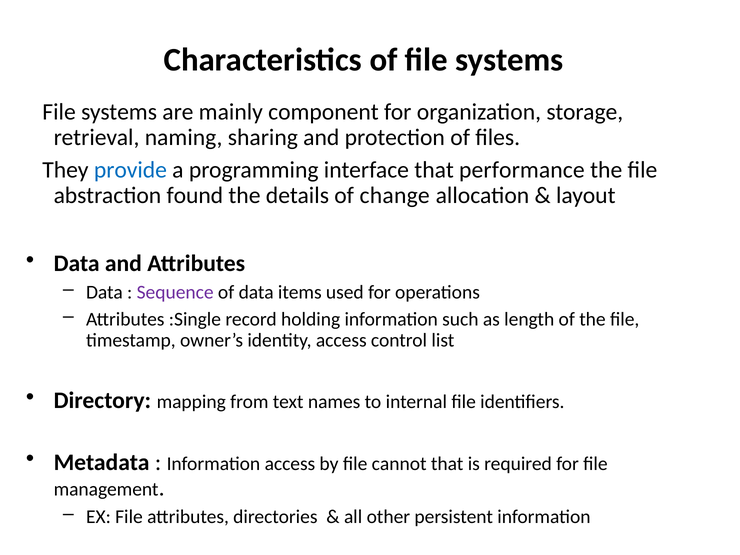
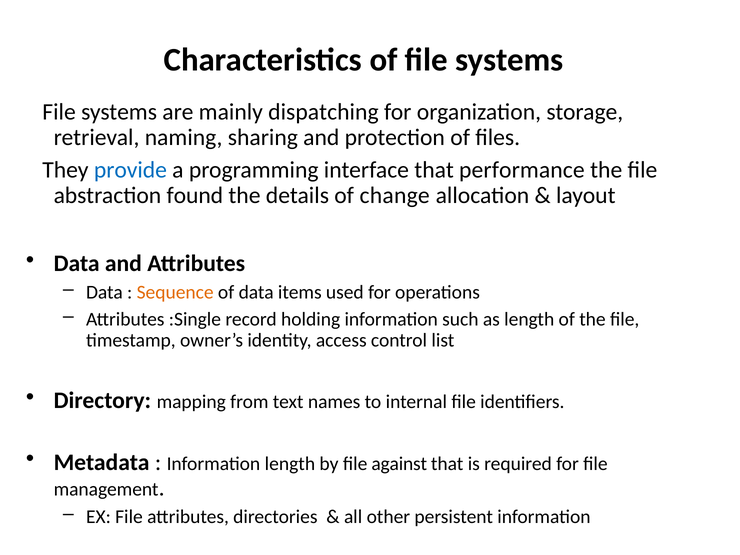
component: component -> dispatching (323, 112)
Sequence colour: purple -> orange (175, 292)
Information access: access -> length (290, 464)
cannot: cannot -> against (399, 464)
